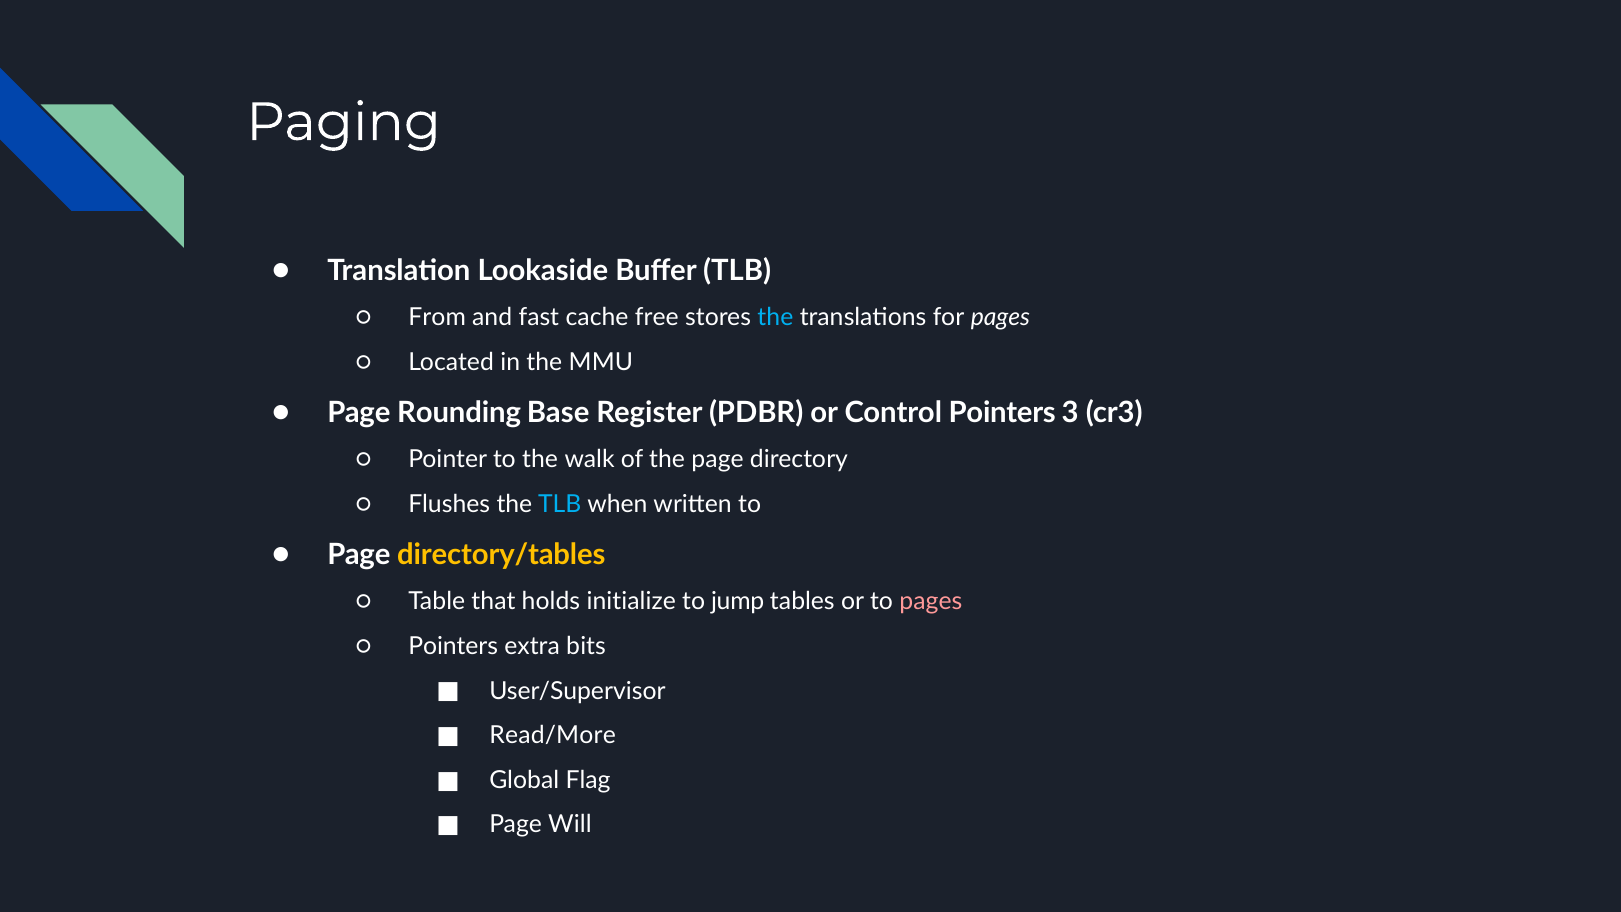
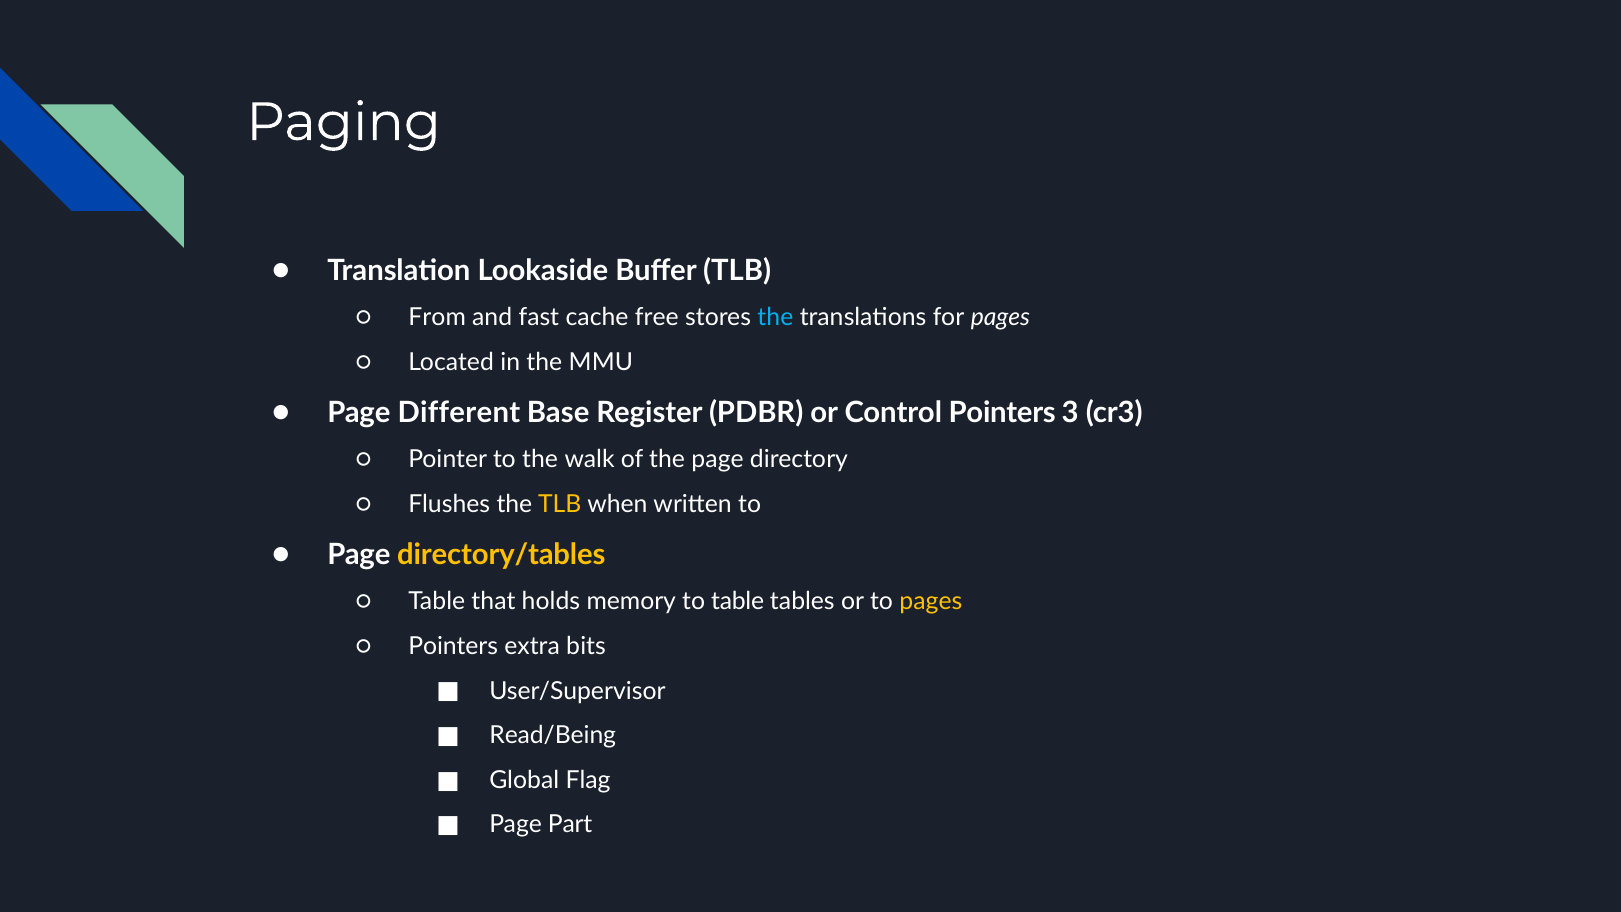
Rounding: Rounding -> Different (459, 413)
TLB colour: light blue -> yellow (560, 504)
initialize: initialize -> memory (631, 602)
to jump: jump -> table (738, 602)
pages colour: pink -> yellow (931, 602)
Read/More: Read/More -> Read/Being (553, 735)
Will: Will -> Part (570, 825)
